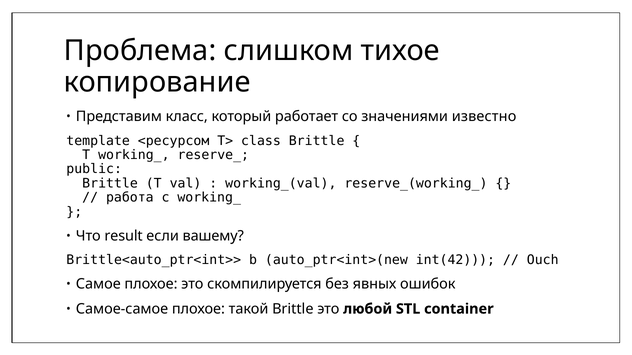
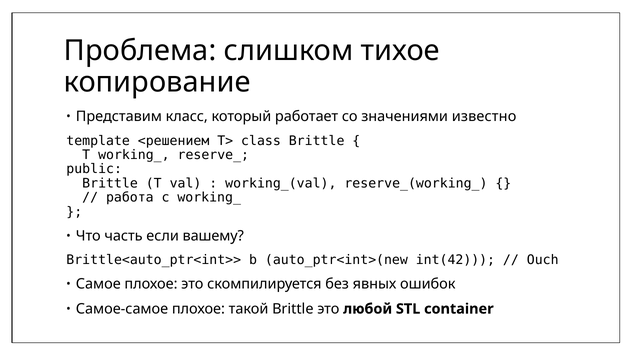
<ресурсом: <ресурсом -> <решением (174, 141)
result: result -> часть (123, 236)
